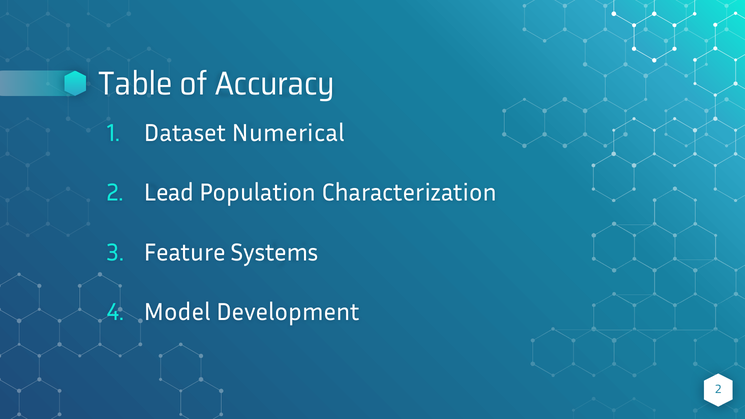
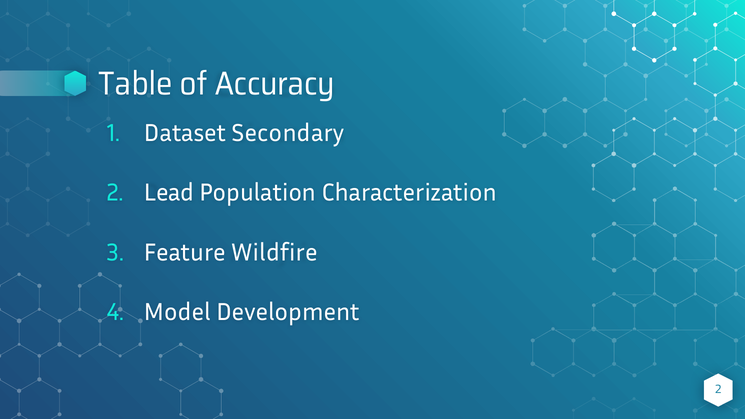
Numerical: Numerical -> Secondary (288, 133)
Systems: Systems -> Wildfire (274, 252)
